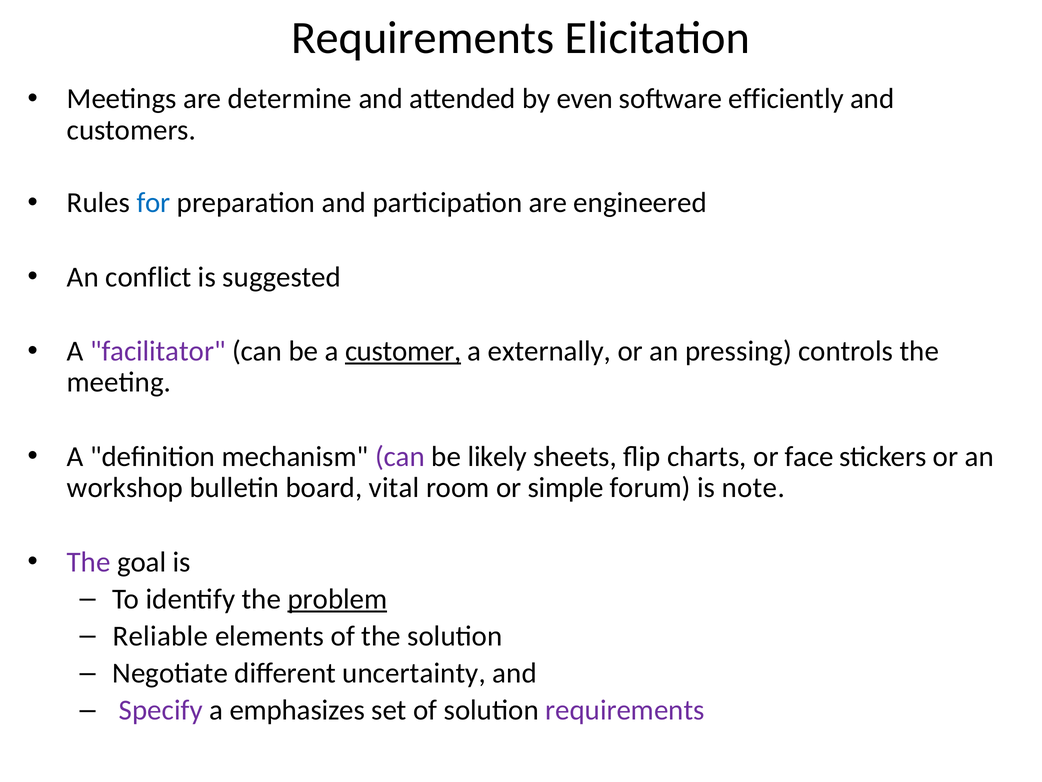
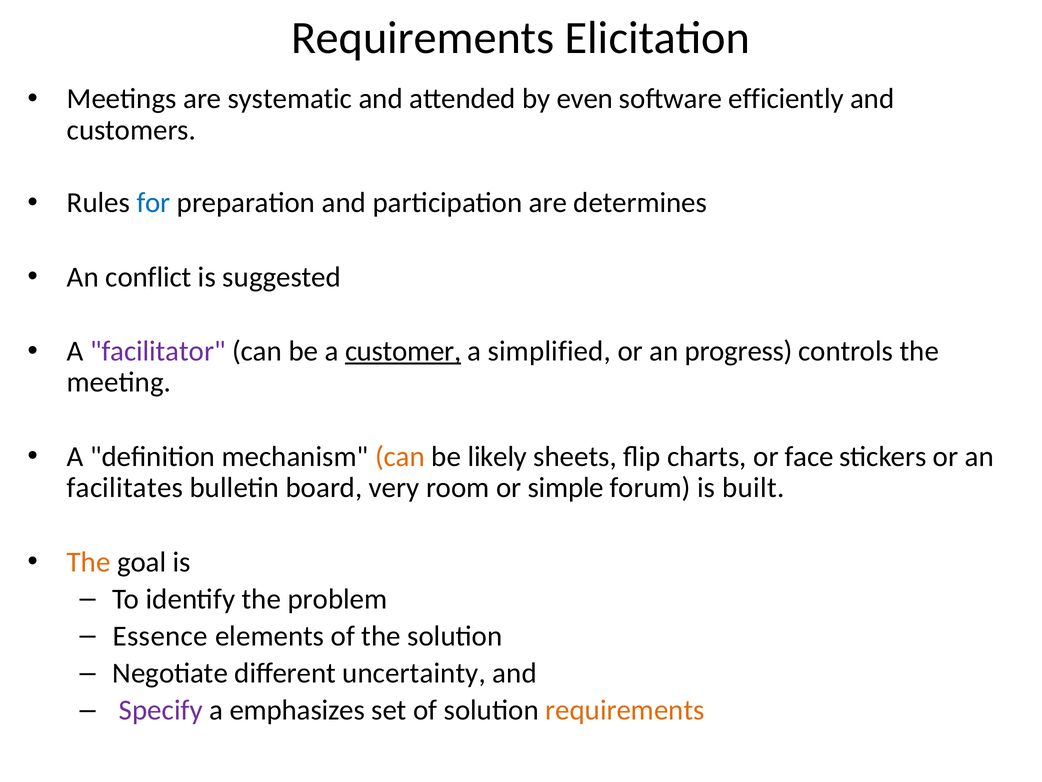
determine: determine -> systematic (290, 99)
engineered: engineered -> determines (640, 203)
externally: externally -> simplified (549, 351)
pressing: pressing -> progress (739, 351)
can colour: purple -> orange (400, 456)
workshop: workshop -> facilitates (125, 488)
vital: vital -> very (394, 488)
note: note -> built (753, 488)
The colour: purple -> orange (89, 562)
problem underline: present -> none (337, 599)
Reliable: Reliable -> Essence (160, 636)
requirements colour: purple -> orange (625, 710)
